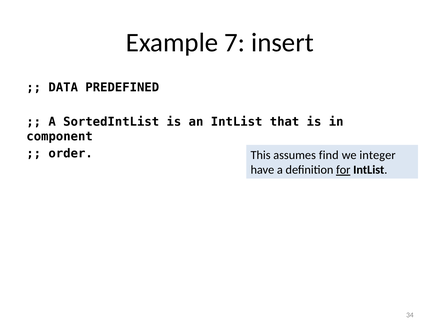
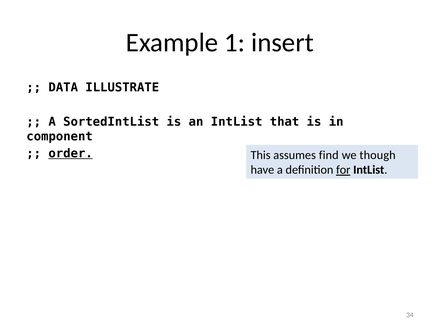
7: 7 -> 1 (235, 43)
PREDEFINED: PREDEFINED -> ILLUSTRATE (122, 87)
order underline: none -> present (71, 153)
integer: integer -> though (378, 155)
